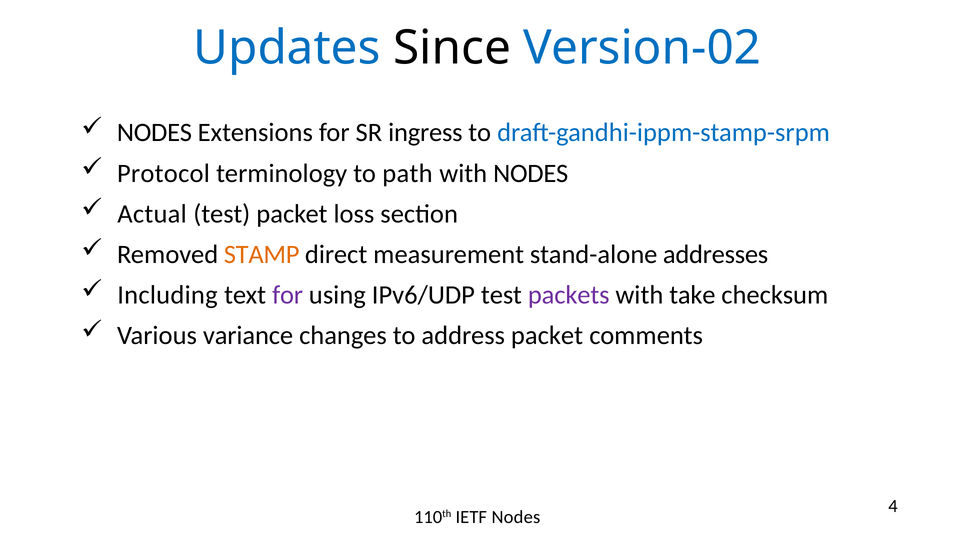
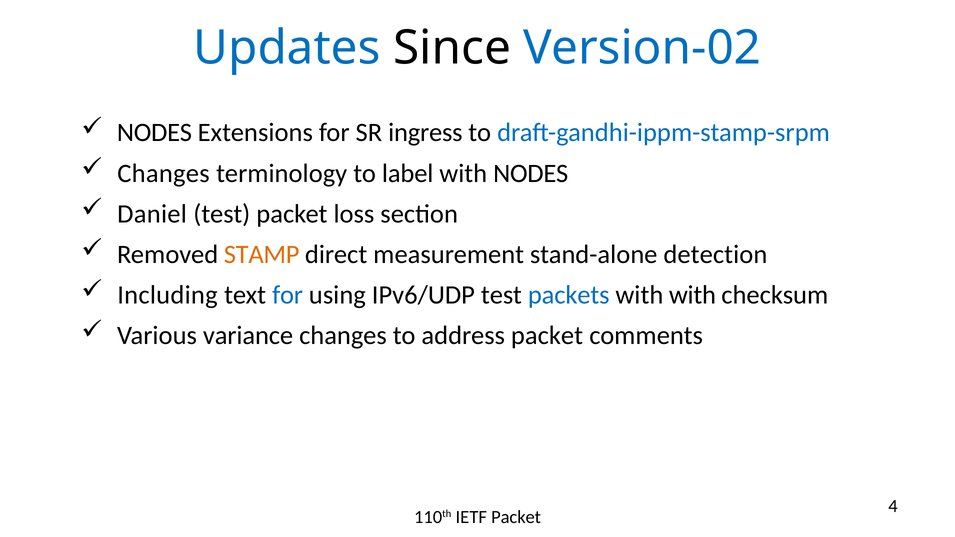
Protocol: Protocol -> Changes (163, 173)
path: path -> label (408, 173)
Actual: Actual -> Daniel (152, 214)
addresses: addresses -> detection (715, 255)
for colour: purple -> blue (288, 295)
packets colour: purple -> blue (569, 295)
with take: take -> with (692, 295)
IETF Nodes: Nodes -> Packet (516, 517)
